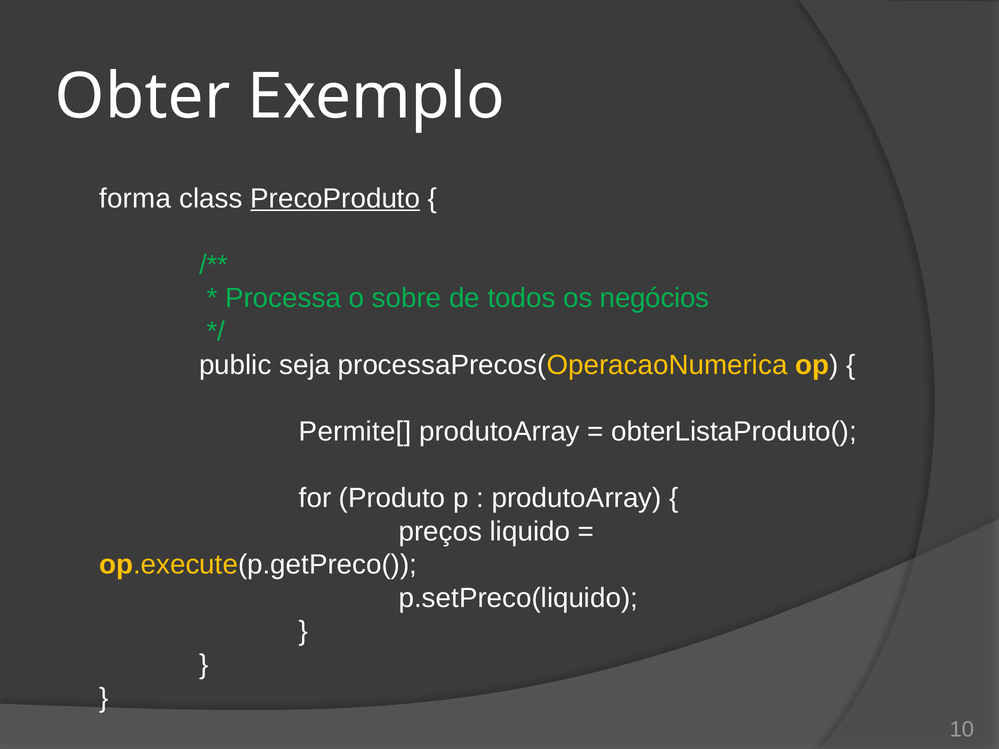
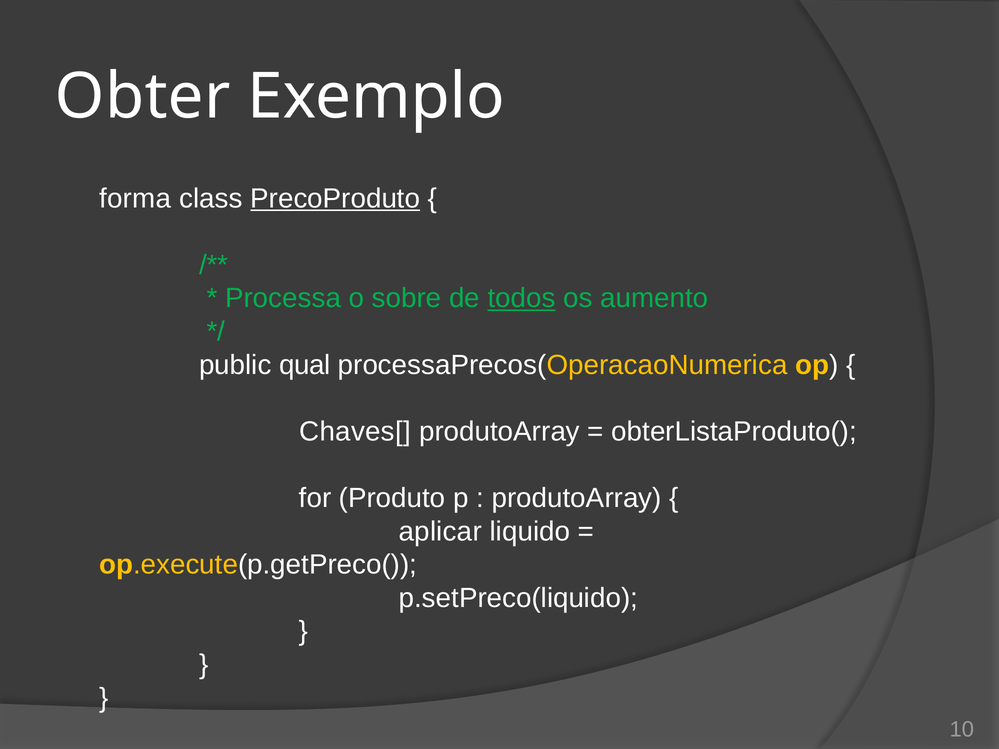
todos underline: none -> present (522, 298)
negócios: negócios -> aumento (654, 298)
seja: seja -> qual (305, 365)
Permite[: Permite[ -> Chaves[ (355, 432)
preços: preços -> aplicar (440, 532)
